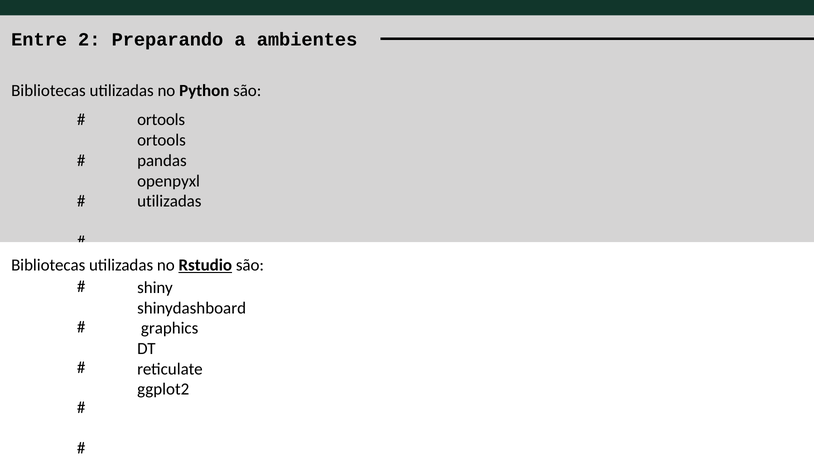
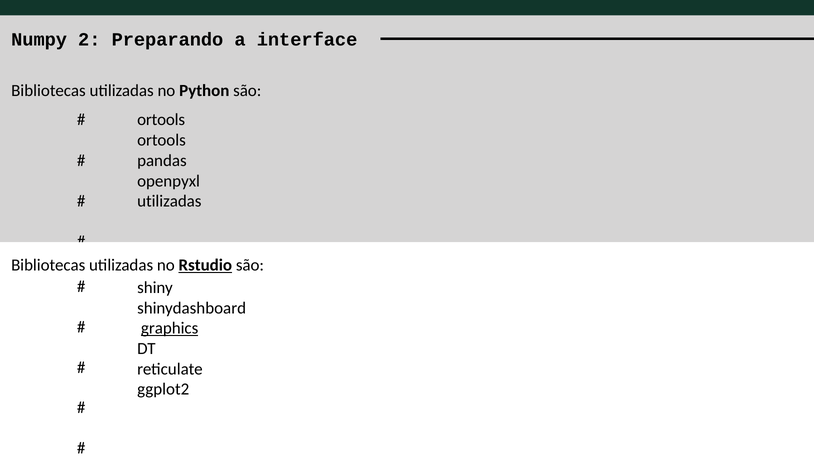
Entre: Entre -> Numpy (39, 40)
ambientes: ambientes -> interface (307, 40)
graphics underline: none -> present (170, 328)
